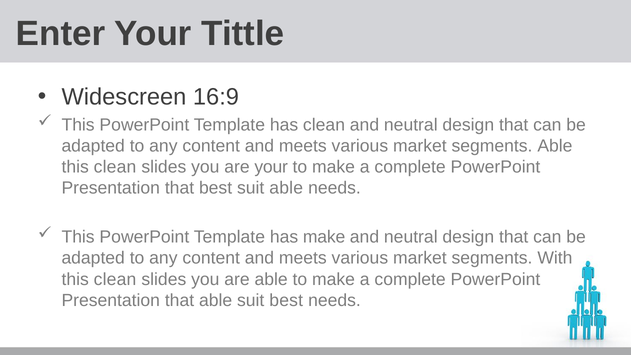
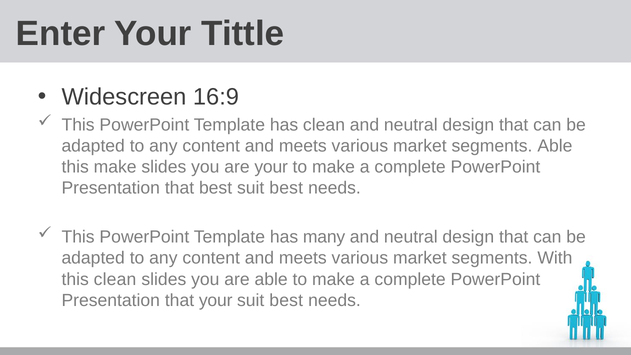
clean: clean -> make (115, 167)
best suit able: able -> best (286, 188)
has make: make -> many (324, 237)
that able: able -> your (216, 300)
